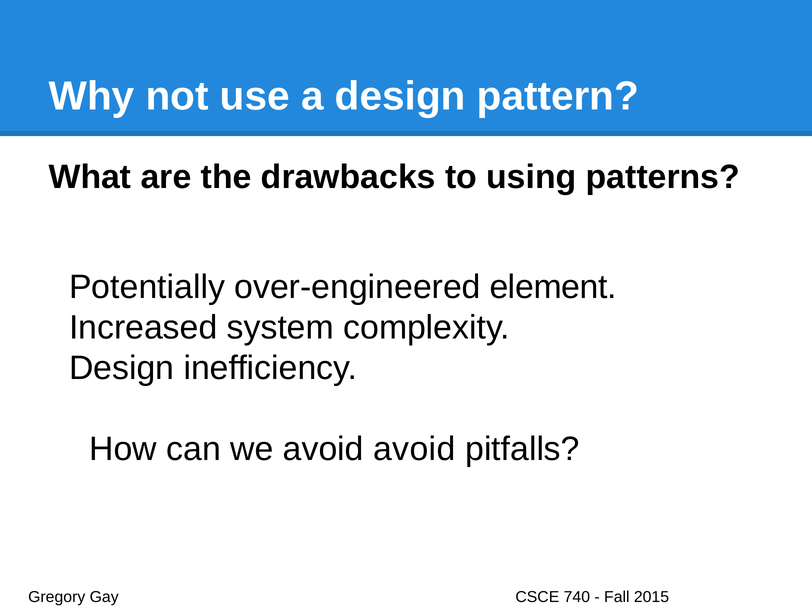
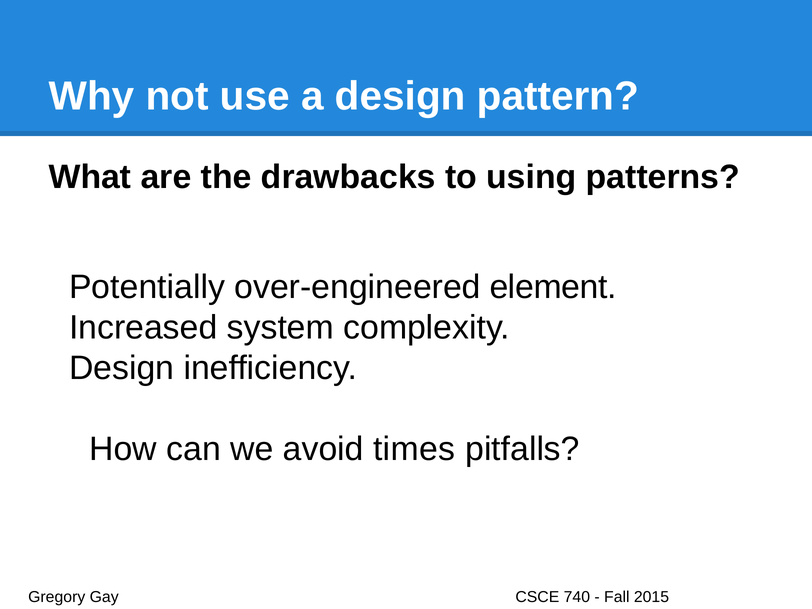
avoid avoid: avoid -> times (414, 449)
